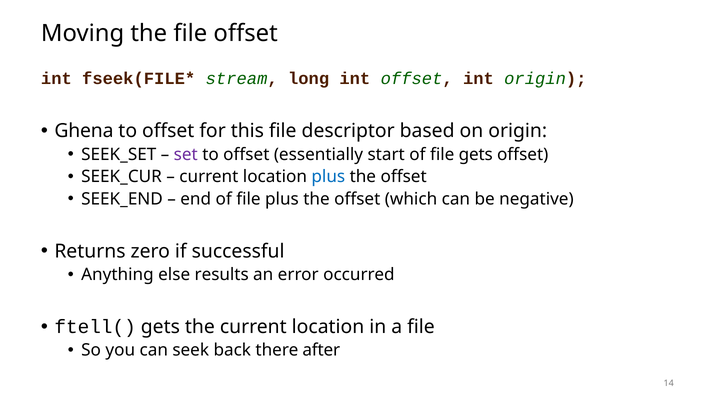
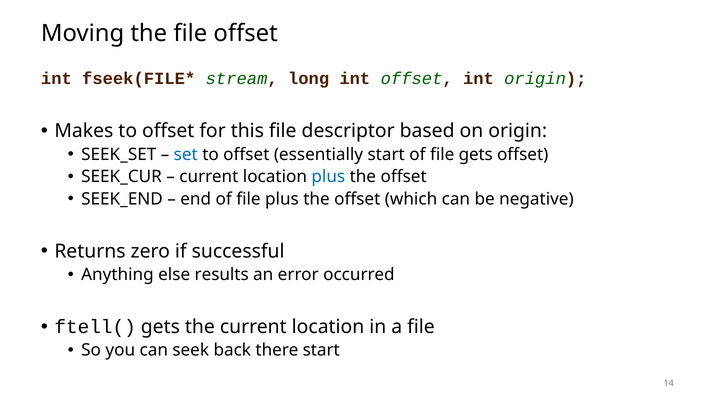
Ghena: Ghena -> Makes (84, 131)
set colour: purple -> blue (186, 155)
there after: after -> start (321, 350)
